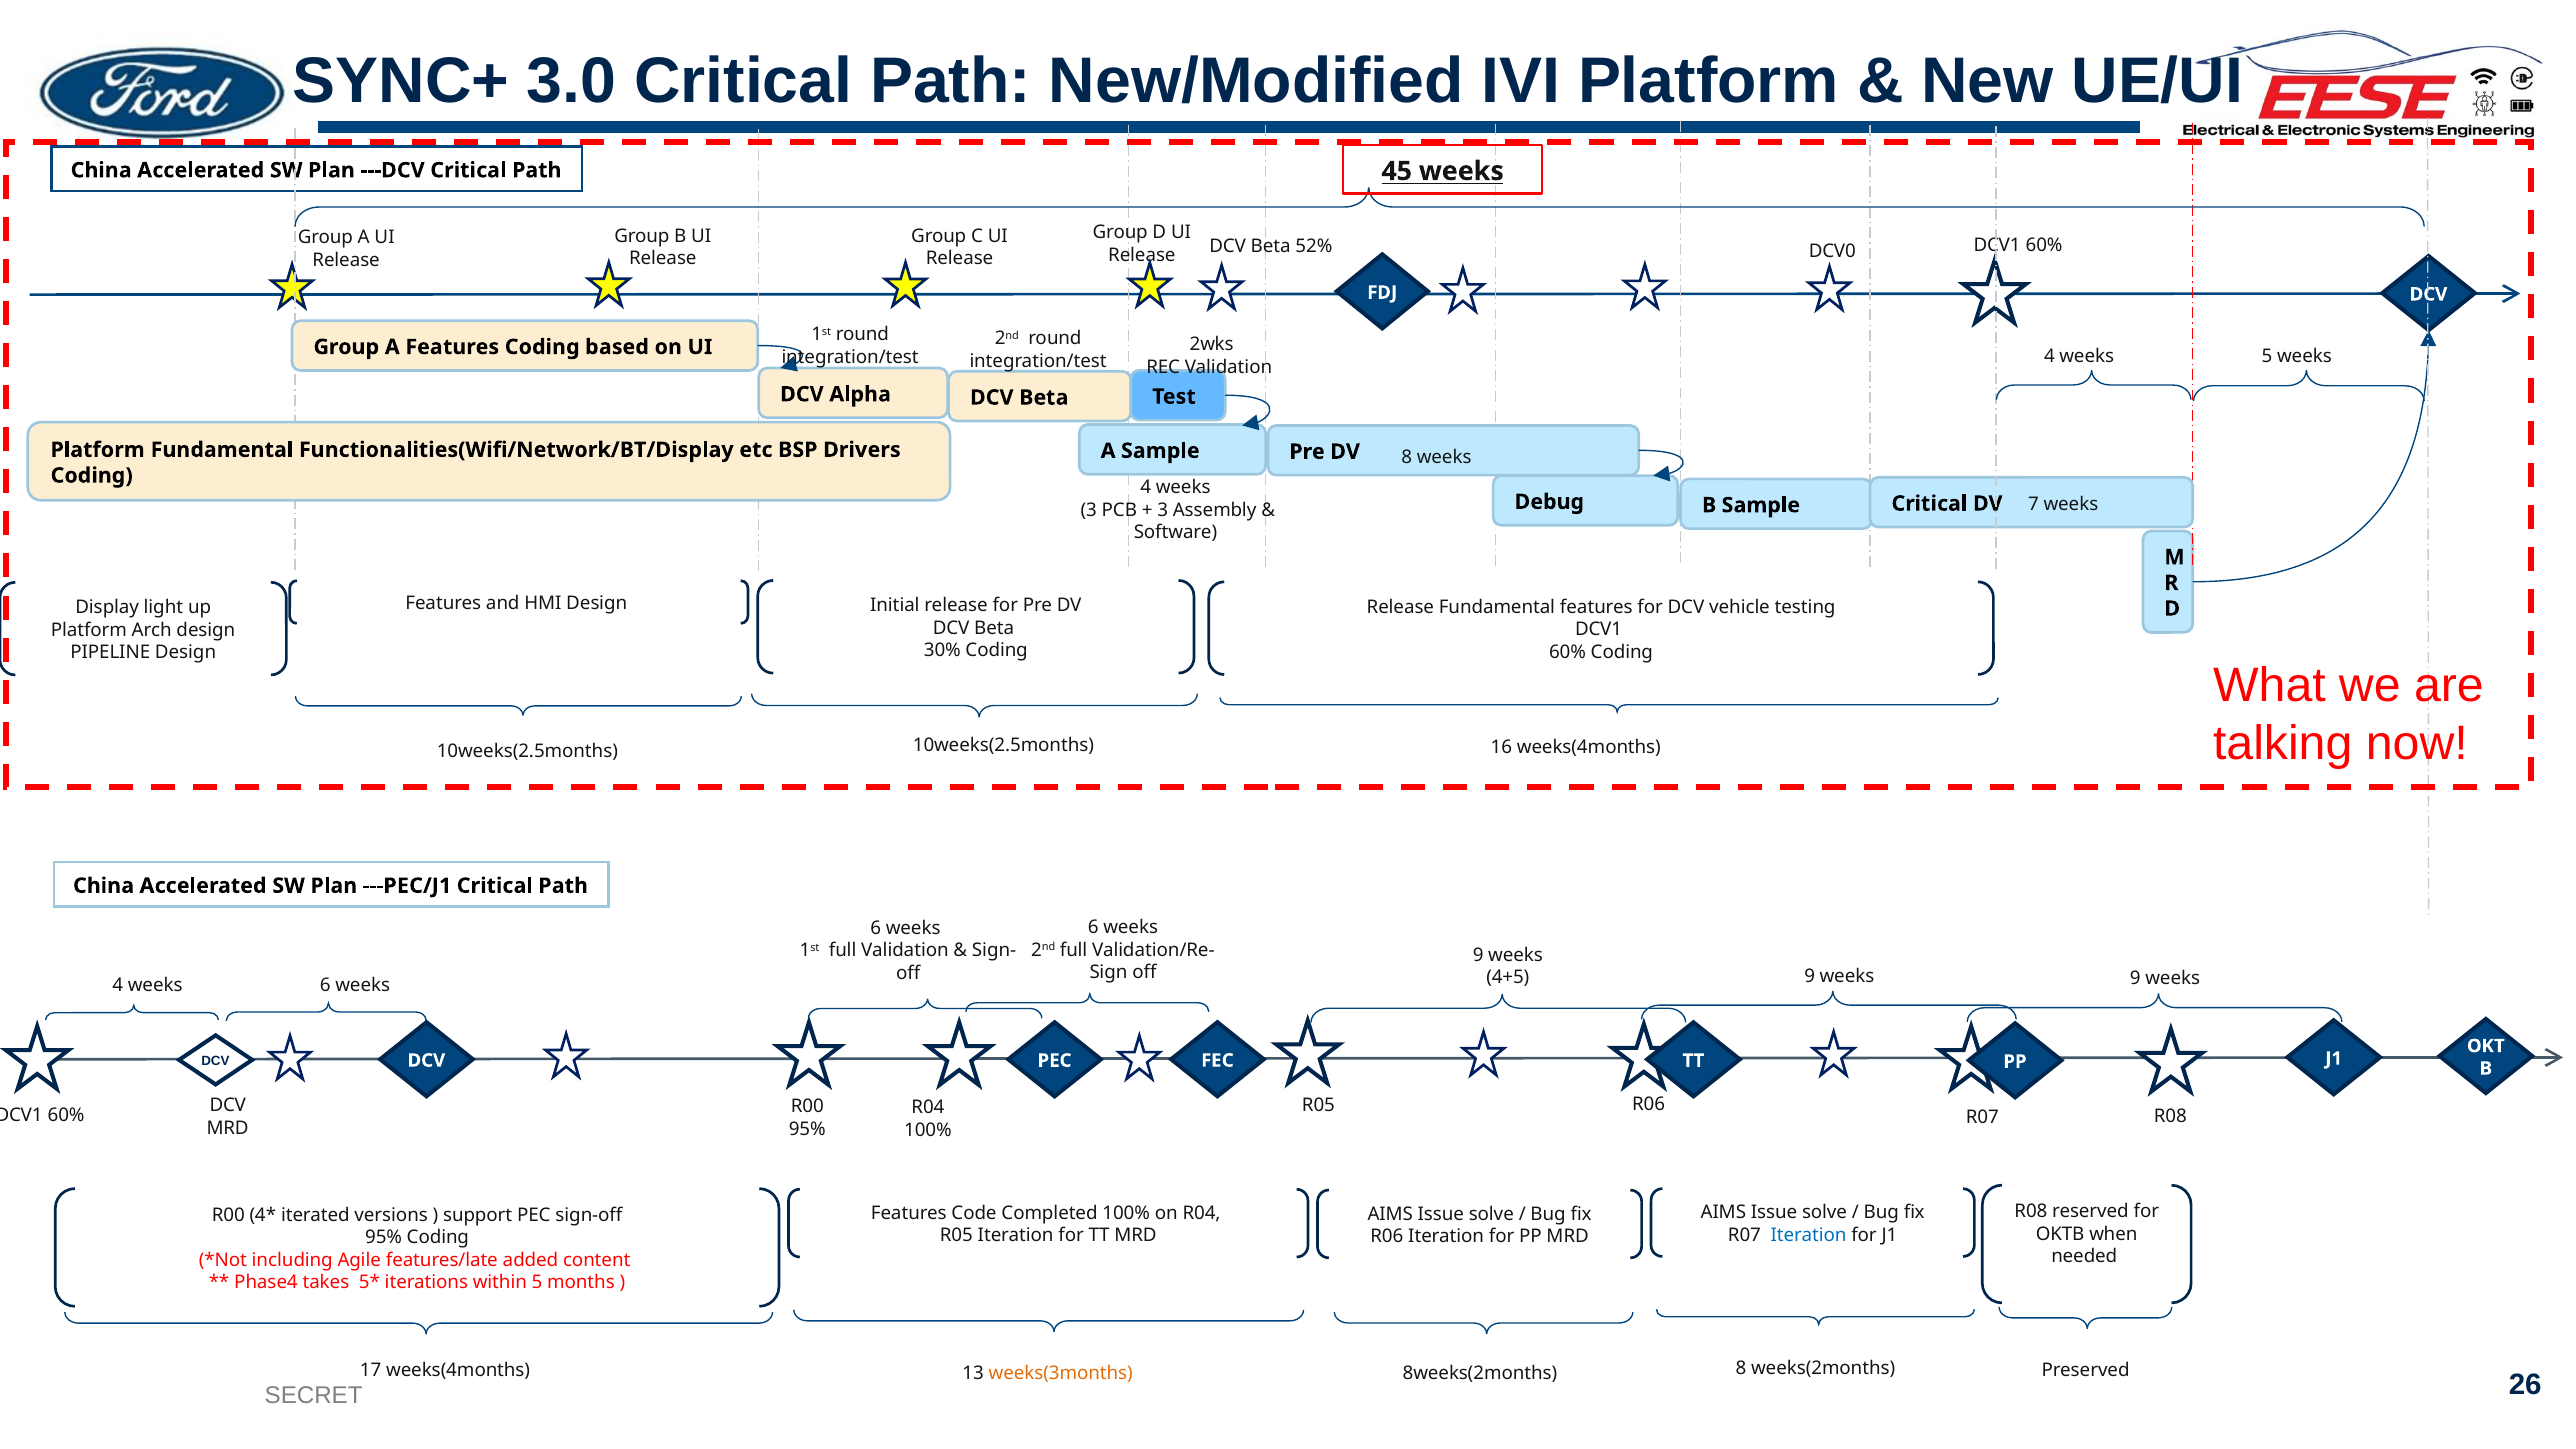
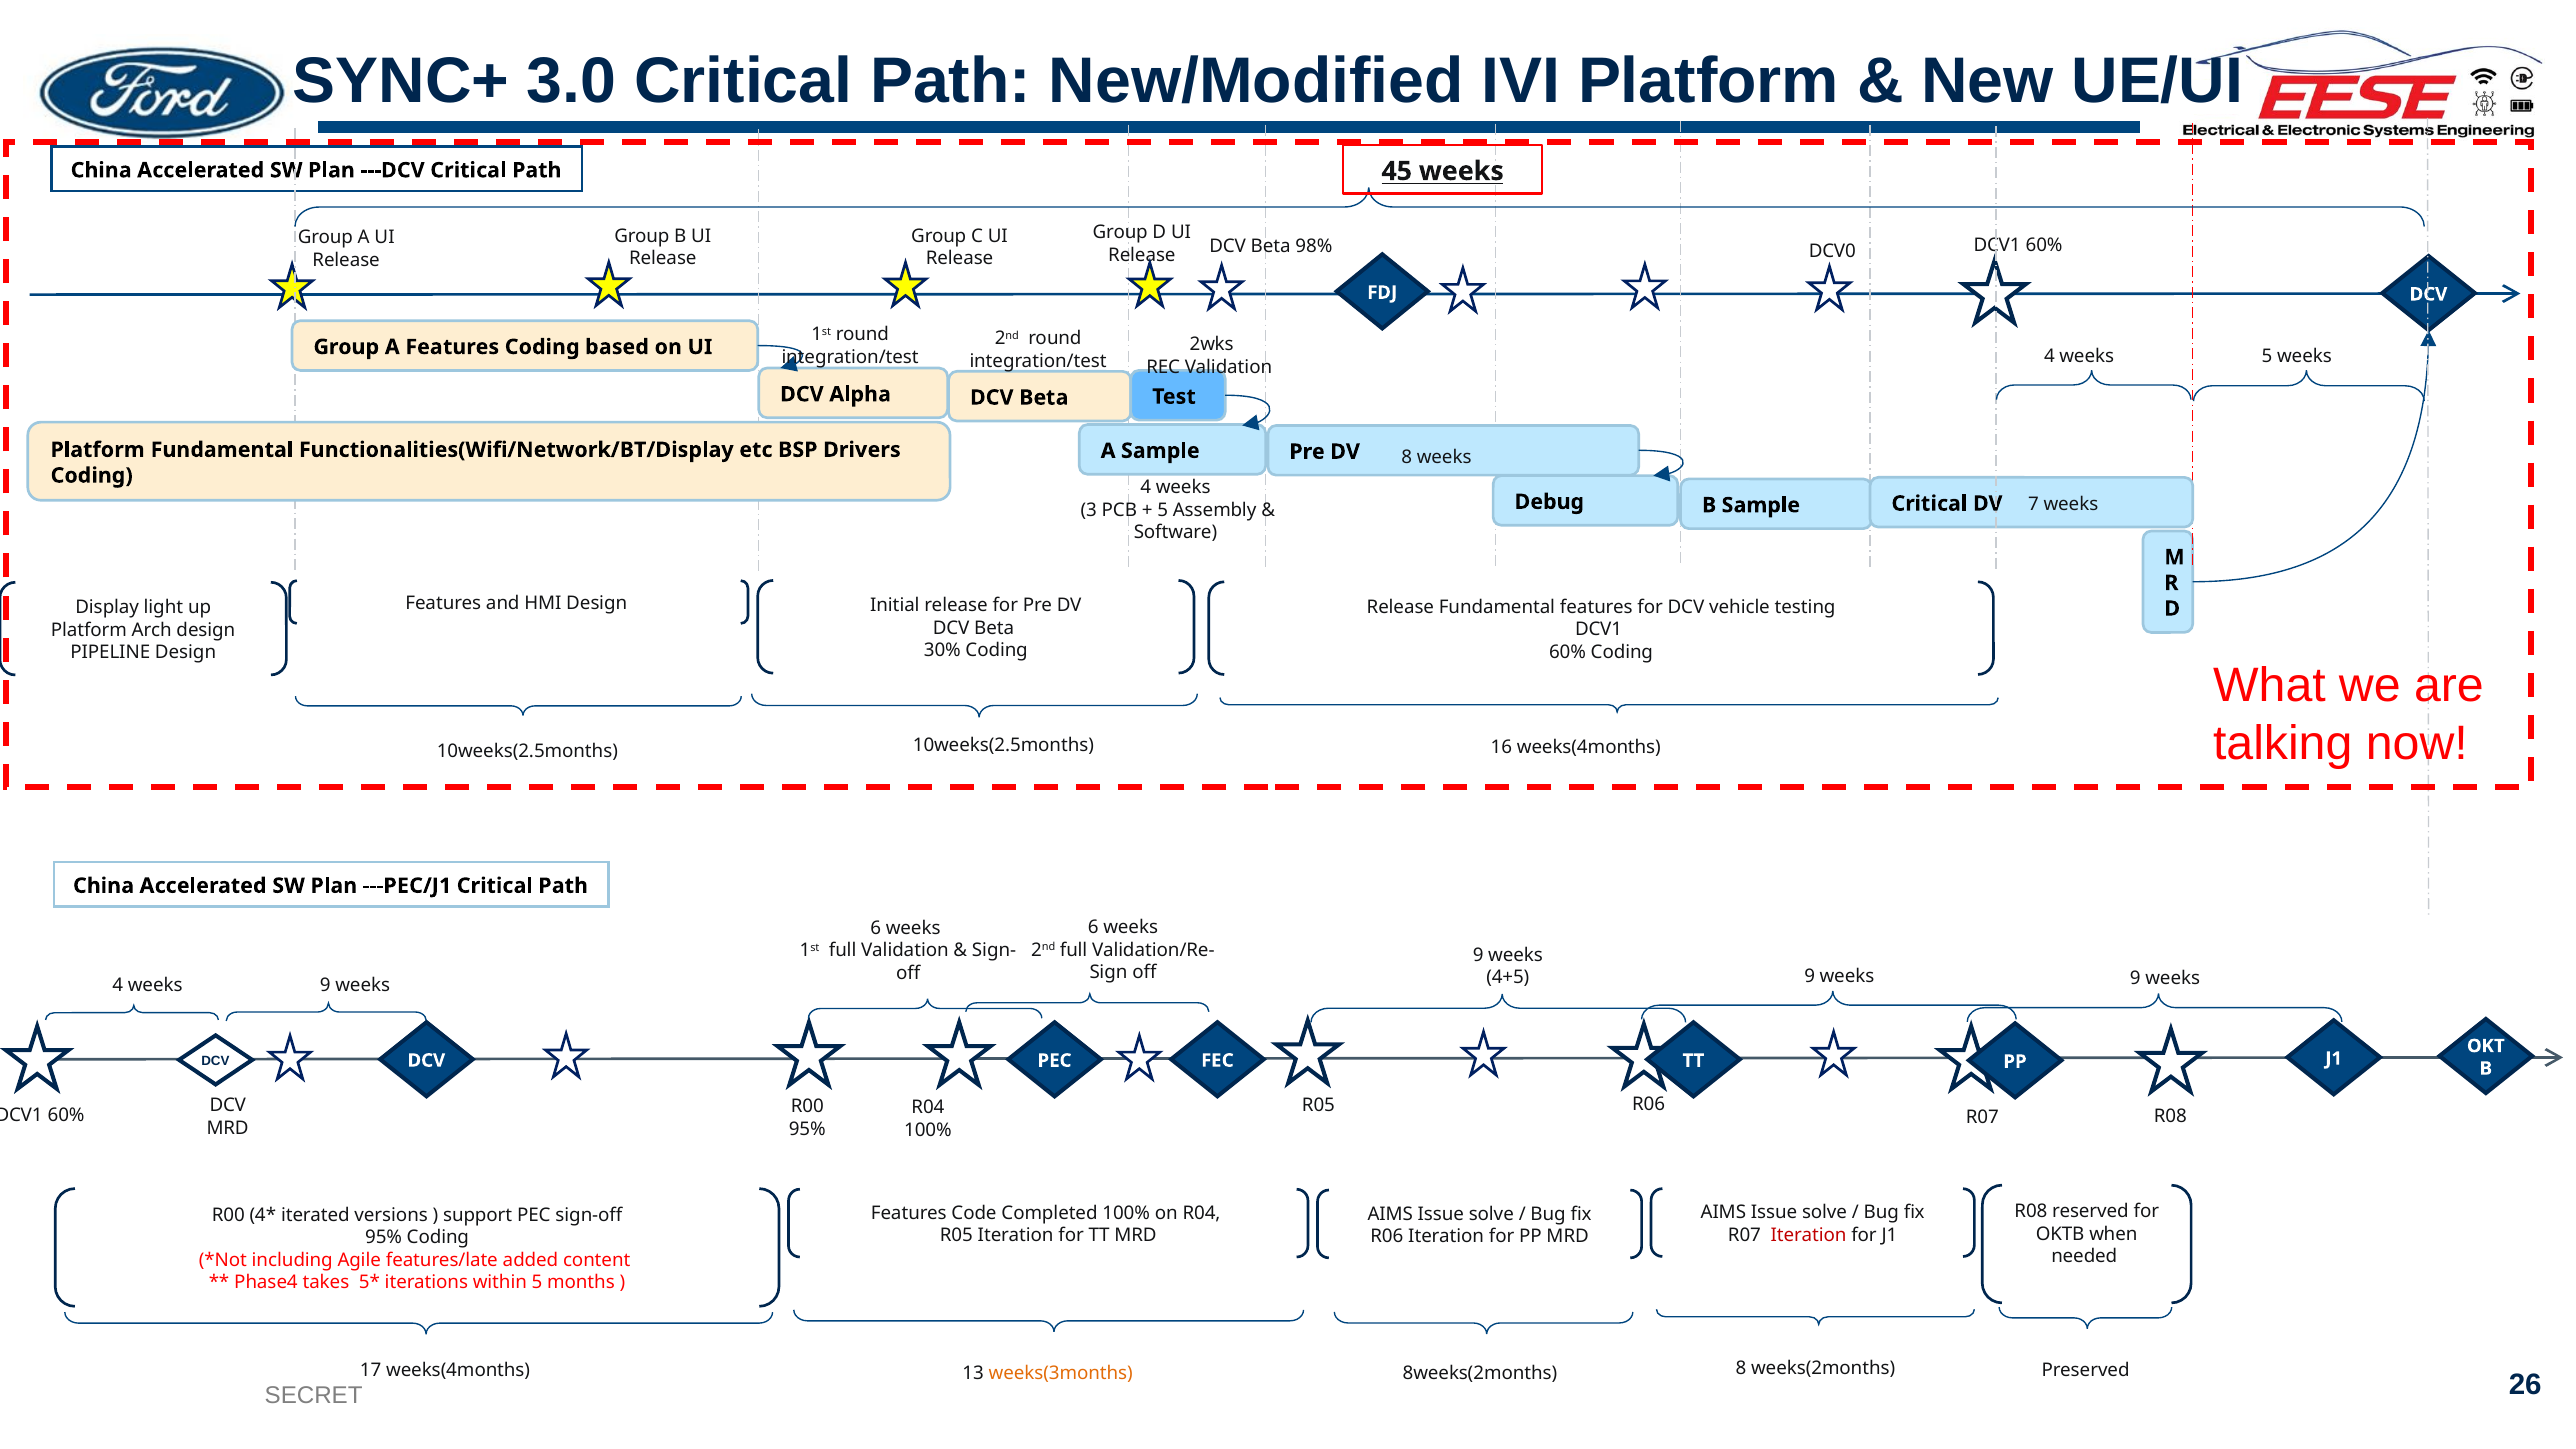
52%: 52% -> 98% (1314, 246)
3: 3 -> 5 (1163, 510)
4 weeks 6: 6 -> 9 (325, 985)
Iteration colour: blue -> red (1809, 1235)
